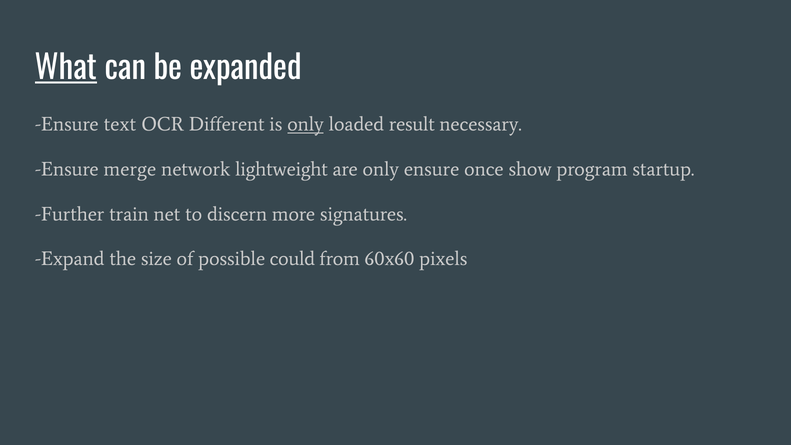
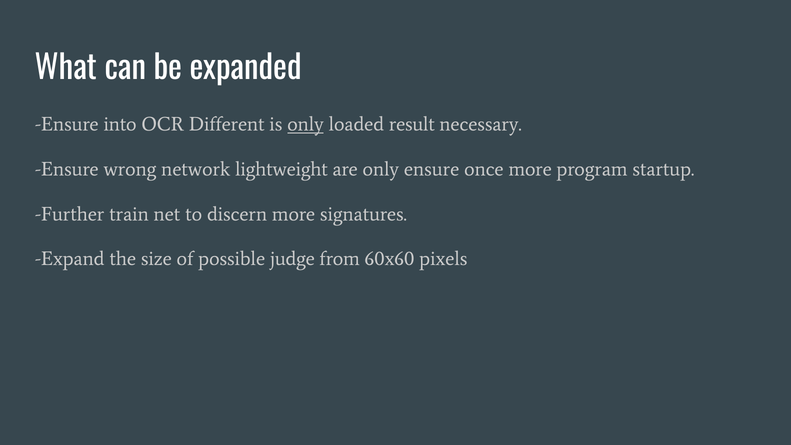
What underline: present -> none (66, 68)
text: text -> into (120, 124)
merge: merge -> wrong (130, 169)
once show: show -> more (530, 169)
could: could -> judge (292, 259)
